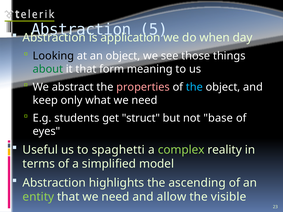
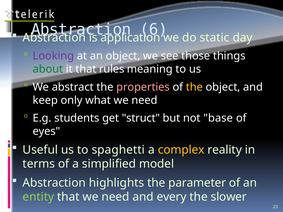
5: 5 -> 6 (154, 30)
when: when -> static (215, 38)
Looking colour: black -> purple (53, 56)
form: form -> rules (112, 69)
the colour: light blue -> yellow (194, 87)
complex colour: light green -> yellow (181, 150)
ascending: ascending -> parameter (197, 183)
allow: allow -> every (172, 197)
visible: visible -> slower (229, 197)
